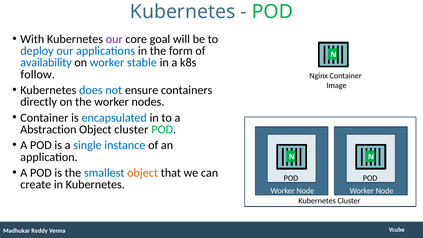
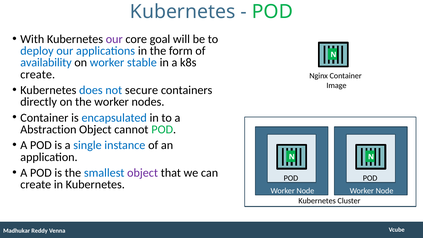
follow: follow -> create (38, 74)
ensure: ensure -> secure (142, 90)
Object cluster: cluster -> cannot (131, 129)
object colour: orange -> purple (143, 173)
